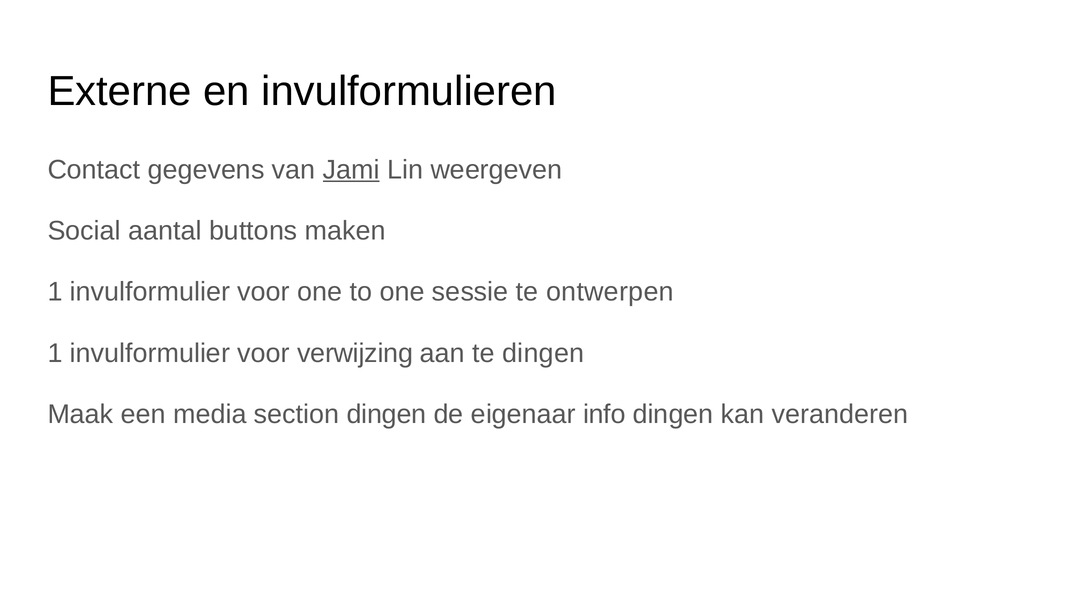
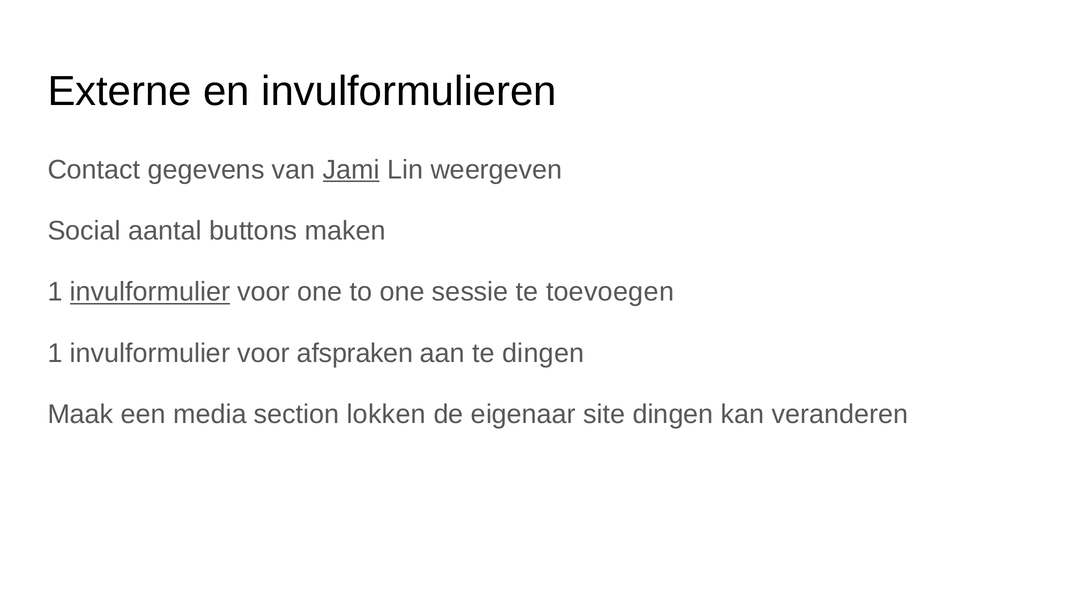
invulformulier underline: none -> present (150, 292)
ontwerpen: ontwerpen -> toevoegen (610, 292)
verwijzing: verwijzing -> afspraken (355, 353)
section dingen: dingen -> lokken (386, 414)
info: info -> site (604, 414)
